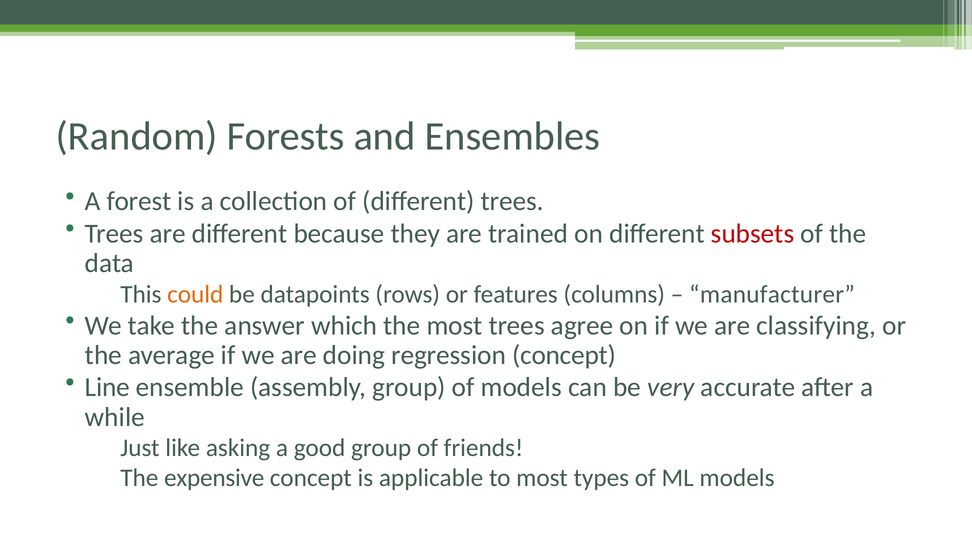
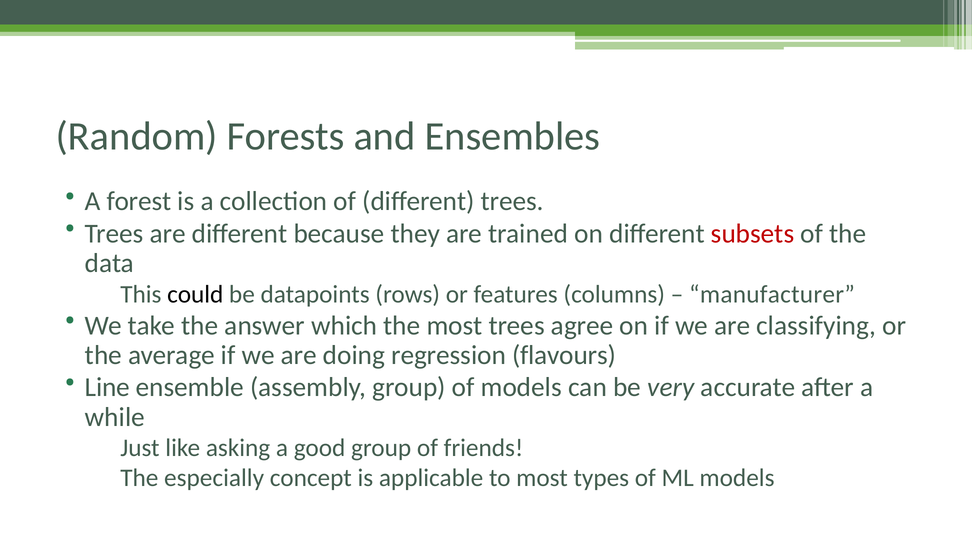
could colour: orange -> black (195, 294)
regression concept: concept -> flavours (564, 355)
expensive: expensive -> especially (214, 478)
